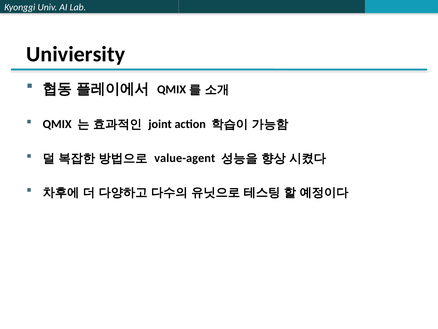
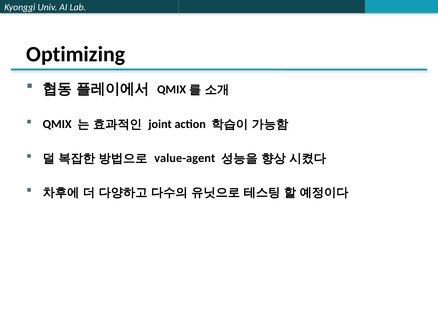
Univiersity: Univiersity -> Optimizing (76, 54)
